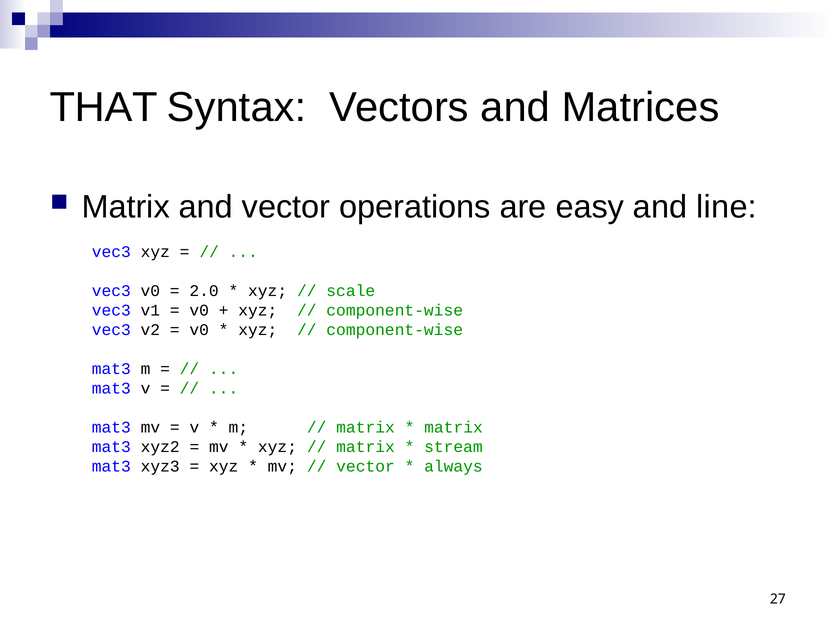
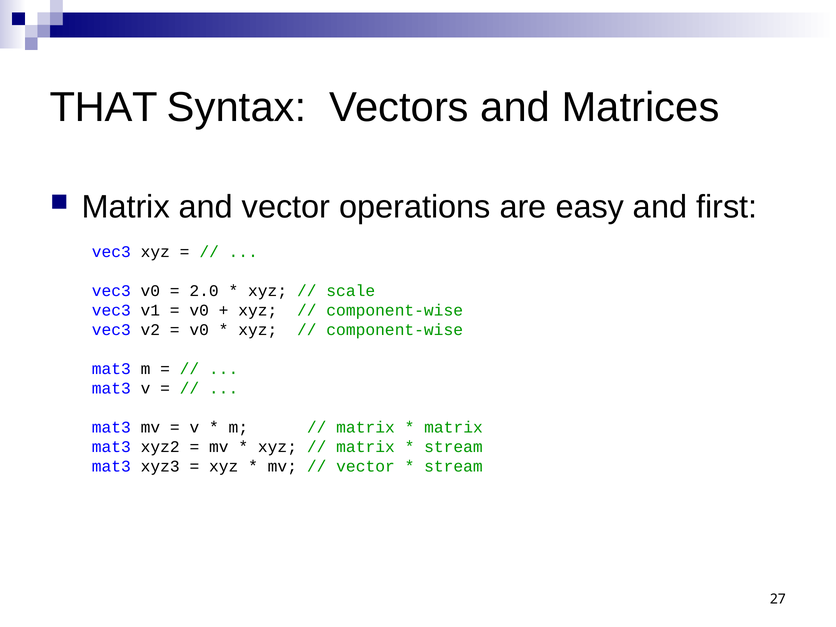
line: line -> first (727, 207)
always: always -> stream (453, 467)
